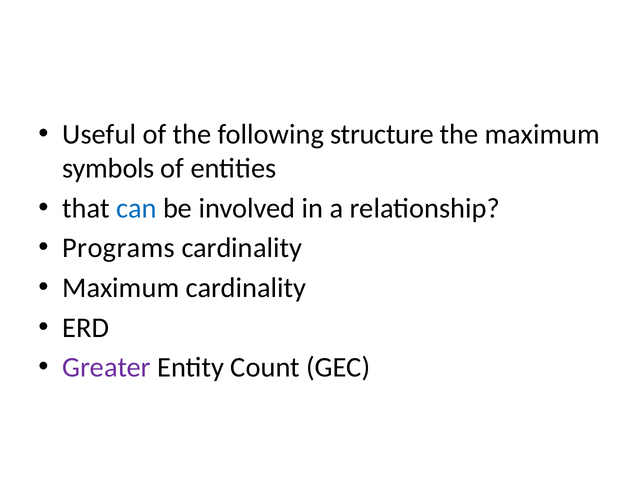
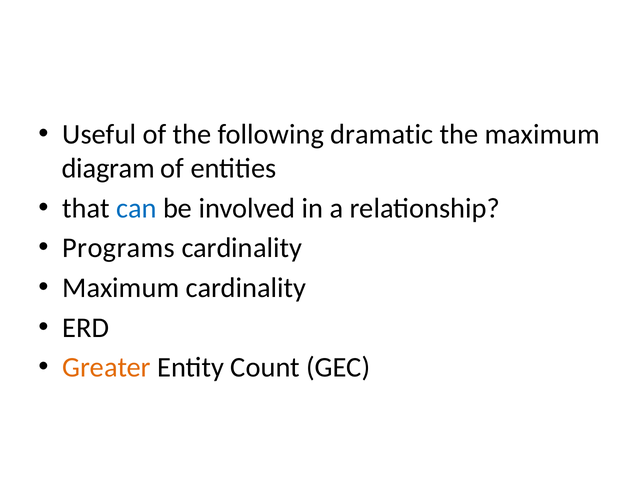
structure: structure -> dramatic (382, 134)
symbols: symbols -> diagram (108, 168)
Greater colour: purple -> orange (107, 368)
